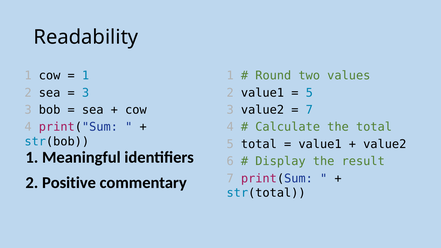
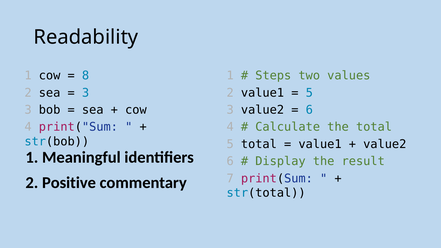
1: 1 -> 8 (86, 76)
Round: Round -> Steps (273, 76)
7: 7 -> 6 (309, 110)
